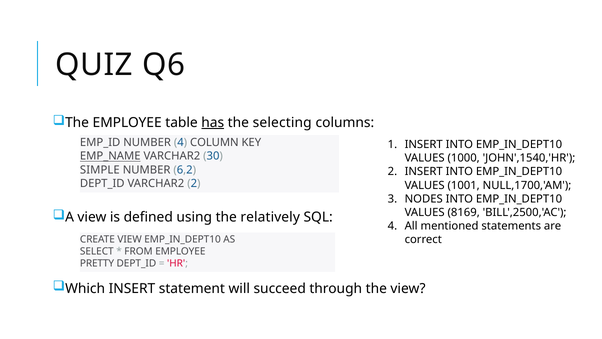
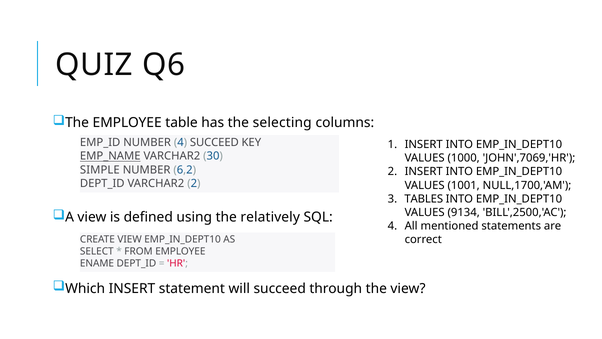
has underline: present -> none (213, 122)
4 COLUMN: COLUMN -> SUCCEED (214, 143)
JOHN',1540,'HR: JOHN',1540,'HR -> JOHN',7069,'HR (529, 158)
NODES: NODES -> TABLES (424, 199)
8169: 8169 -> 9134 (464, 212)
PRETTY: PRETTY -> ENAME (97, 263)
